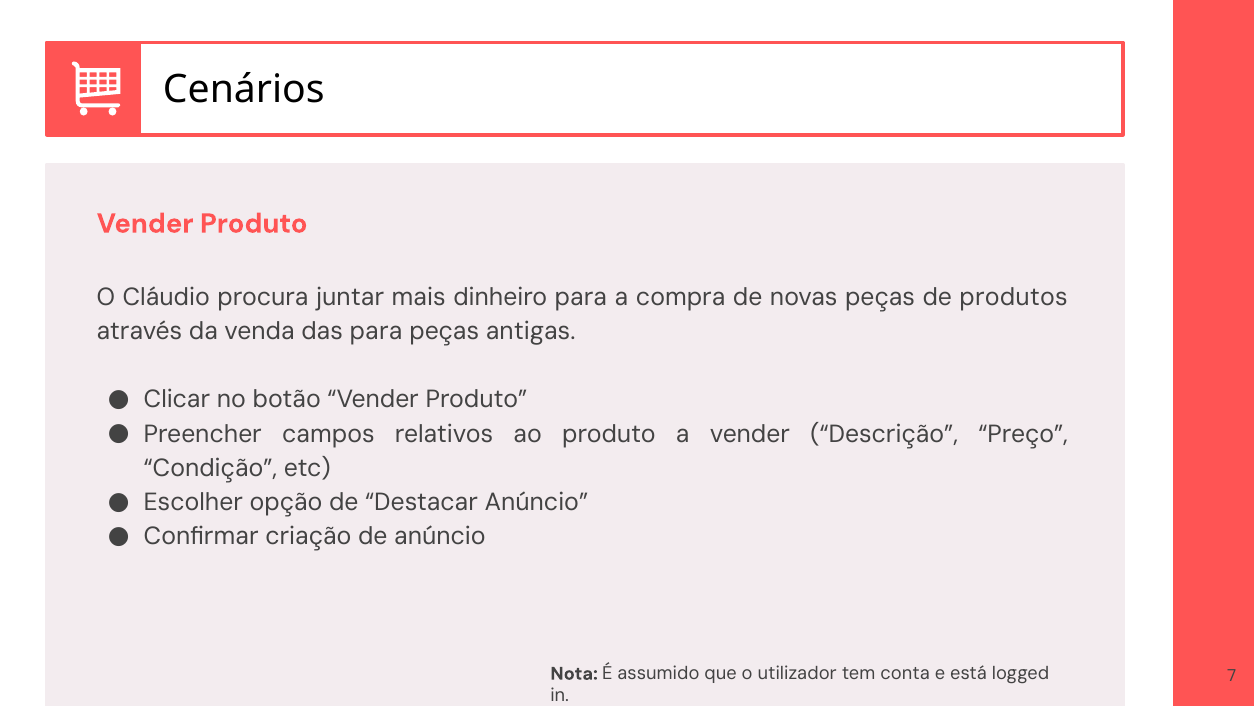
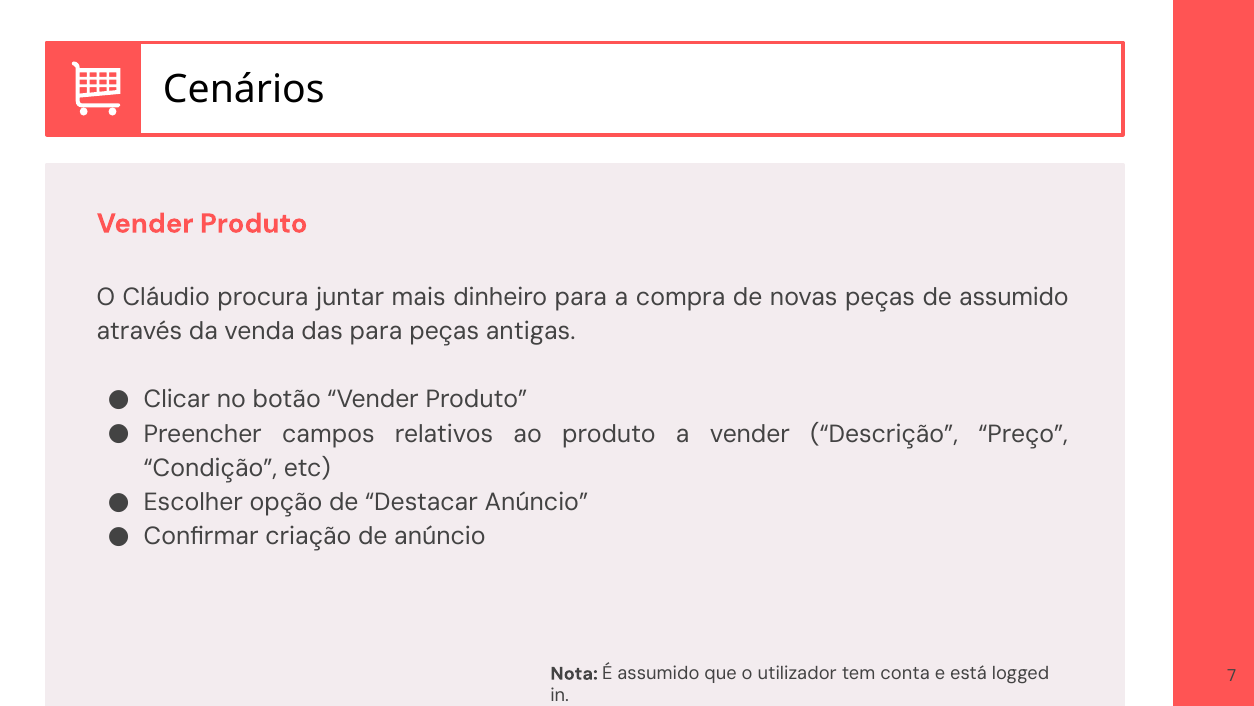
de produtos: produtos -> assumido (1014, 297)
